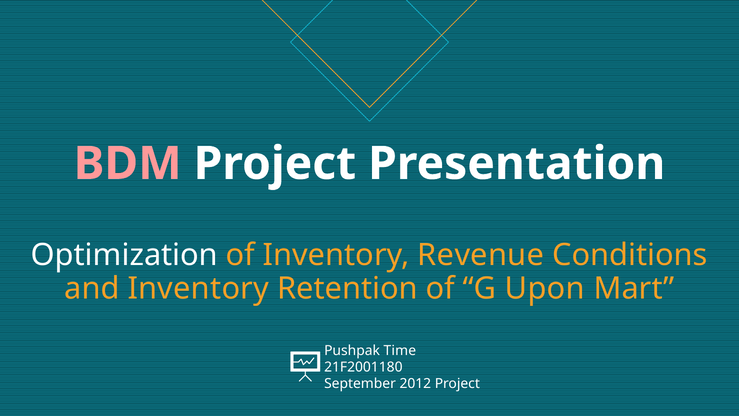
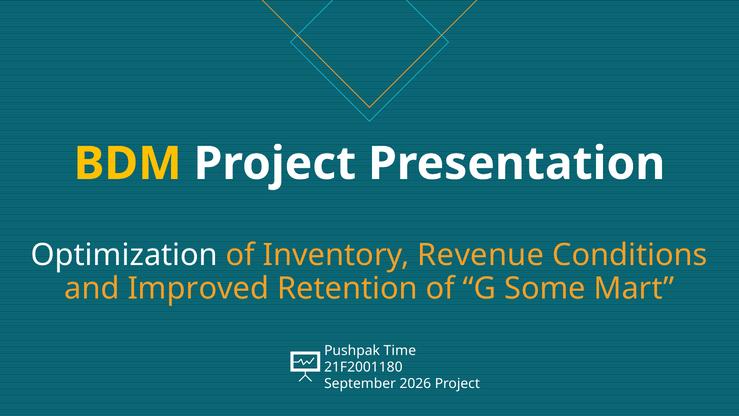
BDM colour: pink -> yellow (128, 164)
and Inventory: Inventory -> Improved (198, 288)
Upon: Upon -> Some (545, 288)
2012: 2012 -> 2026 (415, 384)
